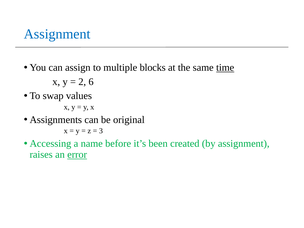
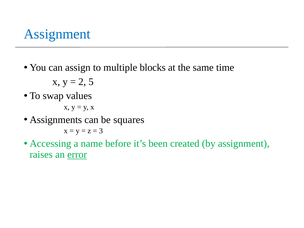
time underline: present -> none (225, 68)
6: 6 -> 5 (91, 82)
original: original -> squares (129, 120)
